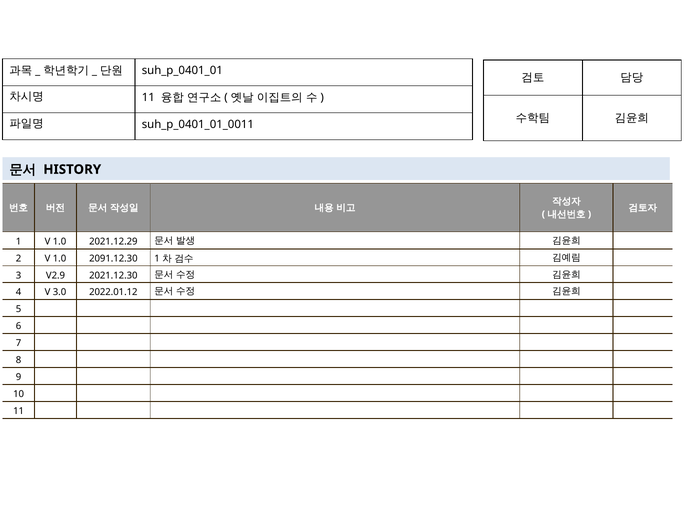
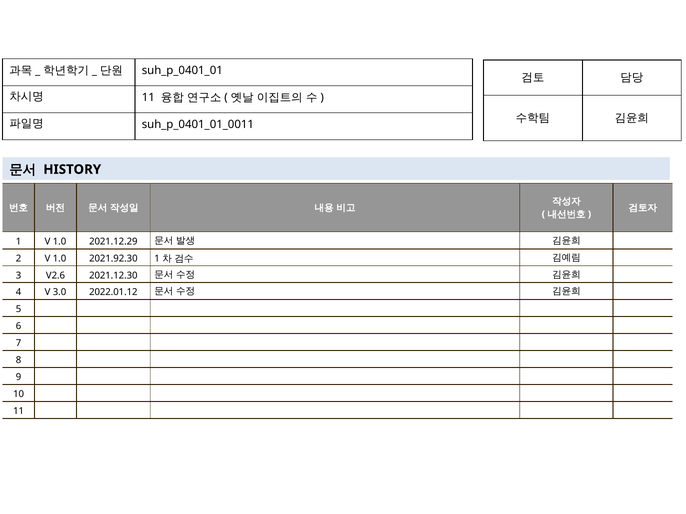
2091.12.30: 2091.12.30 -> 2021.92.30 (113, 259)
V2.9: V2.9 -> V2.6 (55, 276)
